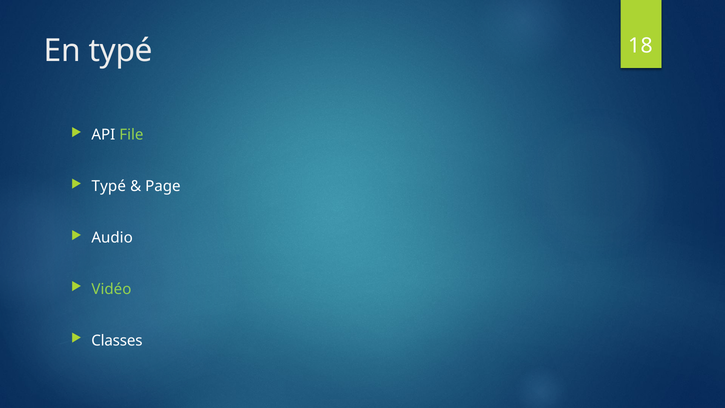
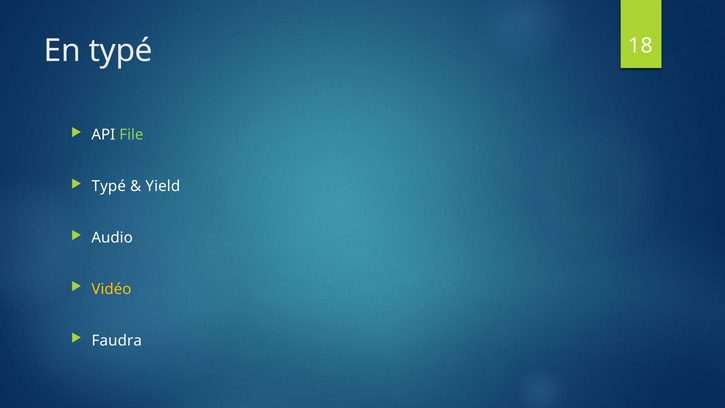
Page: Page -> Yield (163, 186)
Vidéo colour: light green -> yellow (111, 289)
Classes: Classes -> Faudra (117, 340)
